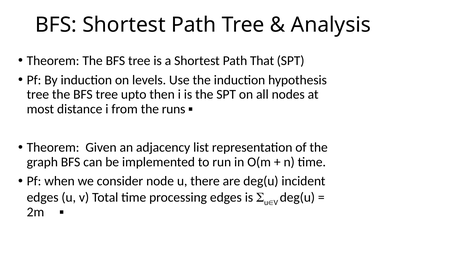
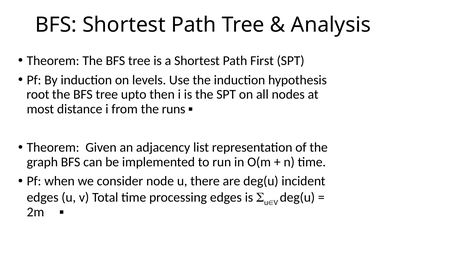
That: That -> First (262, 61)
tree: tree -> root (38, 94)
